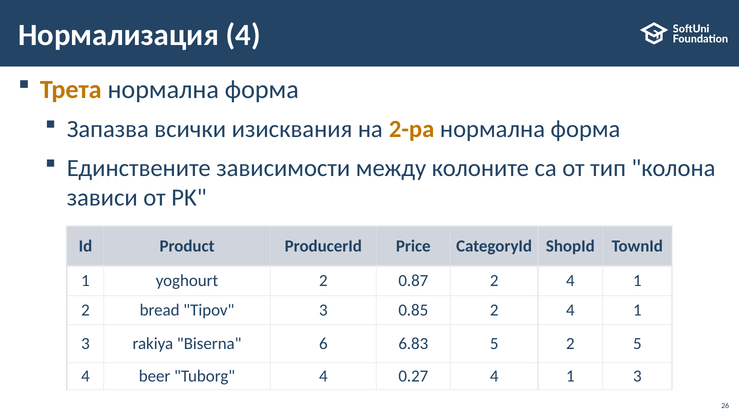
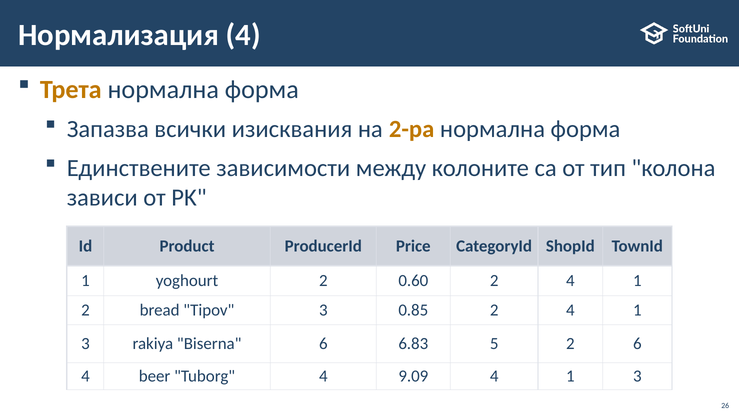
0.87: 0.87 -> 0.60 (413, 281)
2 5: 5 -> 6 (637, 344)
0.27: 0.27 -> 9.09 (413, 376)
